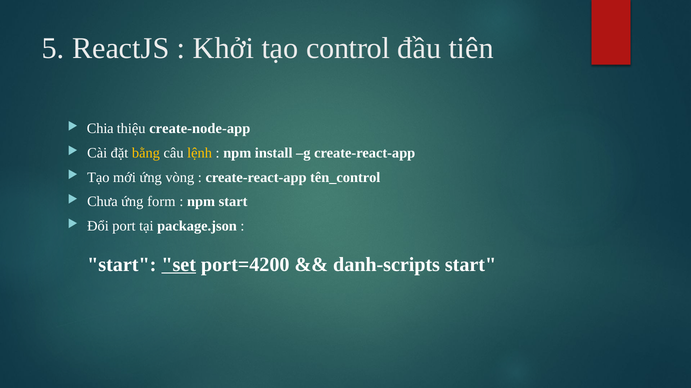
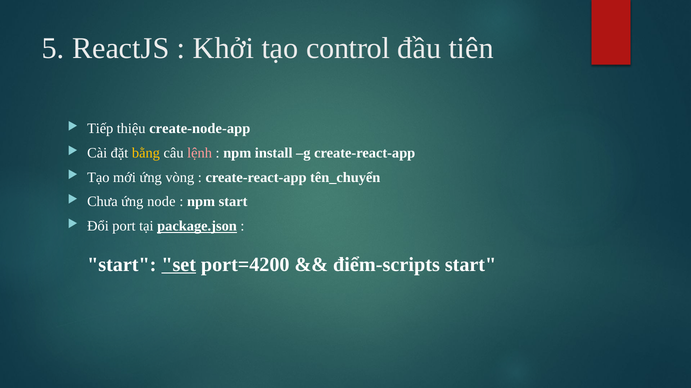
Chia: Chia -> Tiếp (100, 129)
lệnh colour: yellow -> pink (200, 153)
tên_control: tên_control -> tên_chuyển (345, 178)
form: form -> node (161, 202)
package.json underline: none -> present (197, 227)
danh-scripts: danh-scripts -> điểm-scripts (386, 265)
